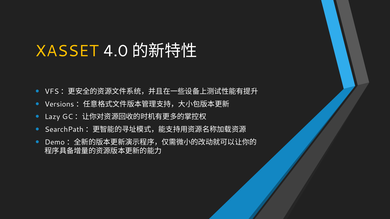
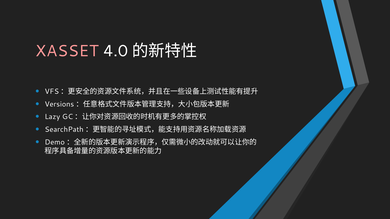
XASSET colour: yellow -> pink (67, 51)
